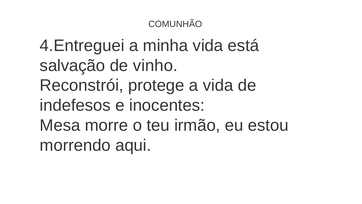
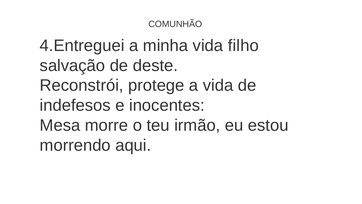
está: está -> filho (243, 45)
vinho: vinho -> deste (155, 65)
